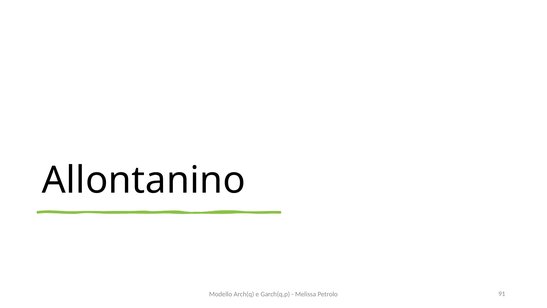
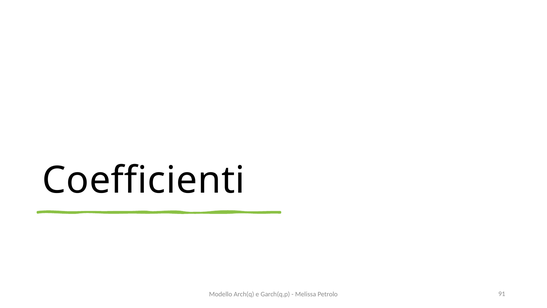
Allontanino: Allontanino -> Coefficienti (144, 180)
